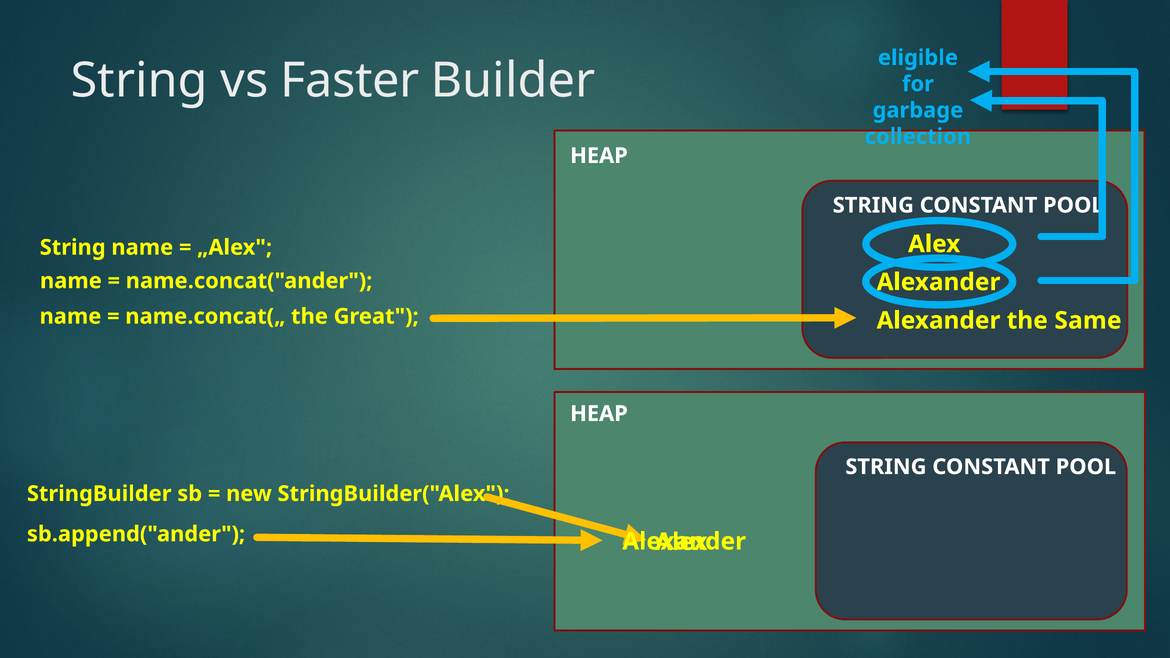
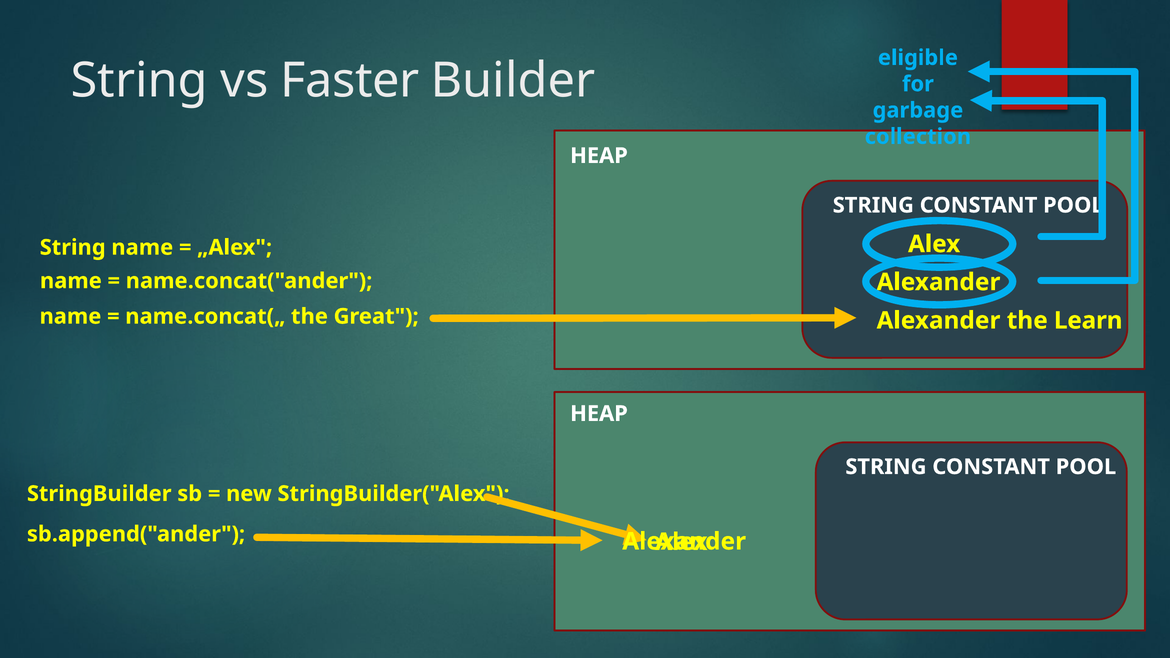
Same: Same -> Learn (1088, 321)
